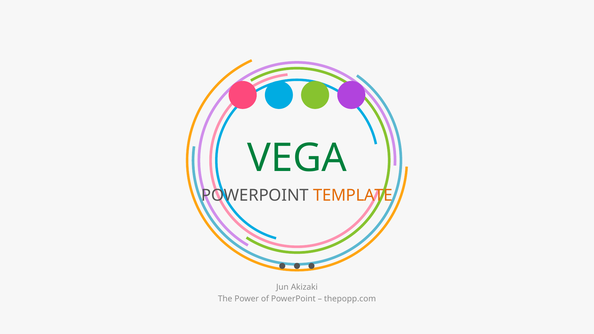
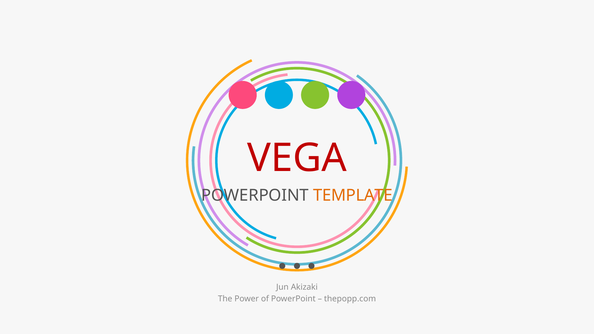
VEGA colour: green -> red (297, 158)
